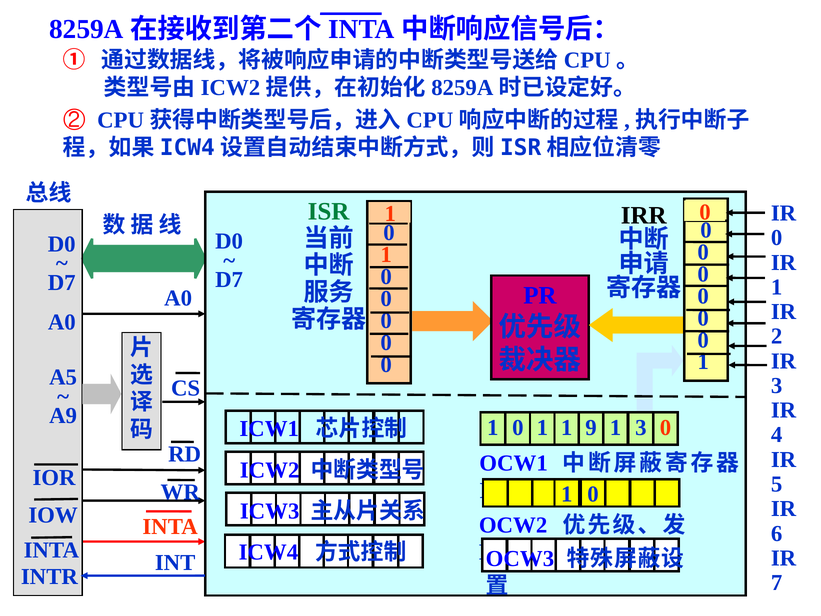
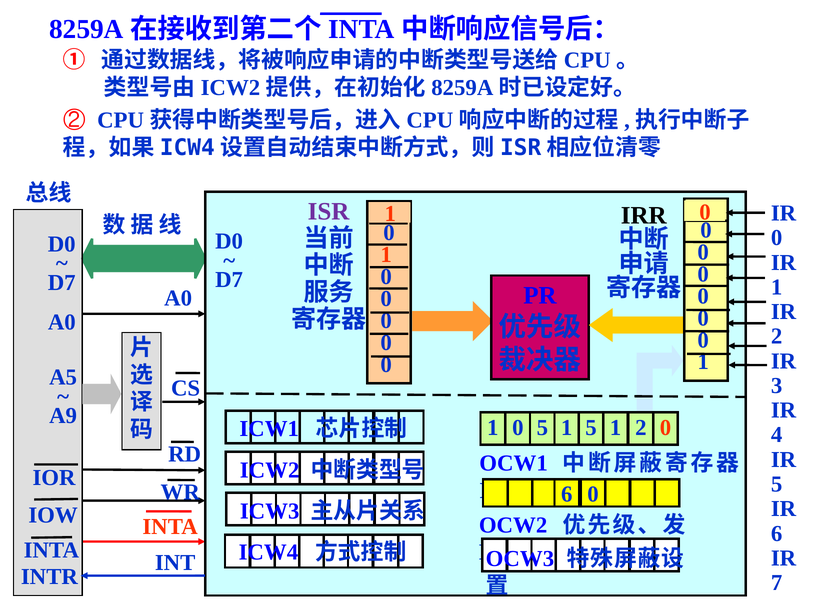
ISR colour: green -> purple (329, 212)
1 0 1: 1 -> 5 (542, 428)
1 9: 9 -> 5 (591, 428)
1 3: 3 -> 2 (641, 428)
1: 1 -> 6 (567, 494)
